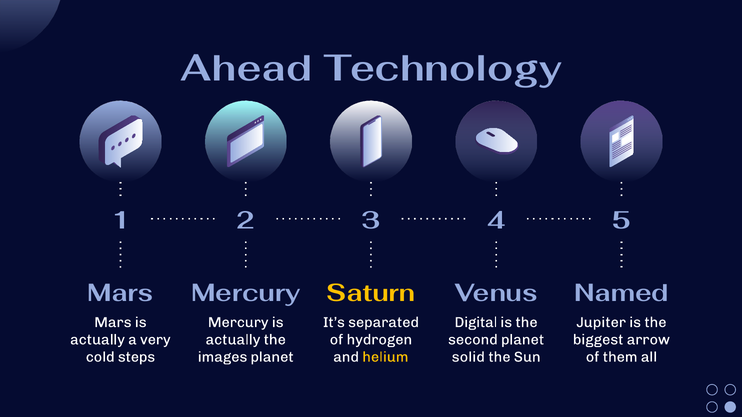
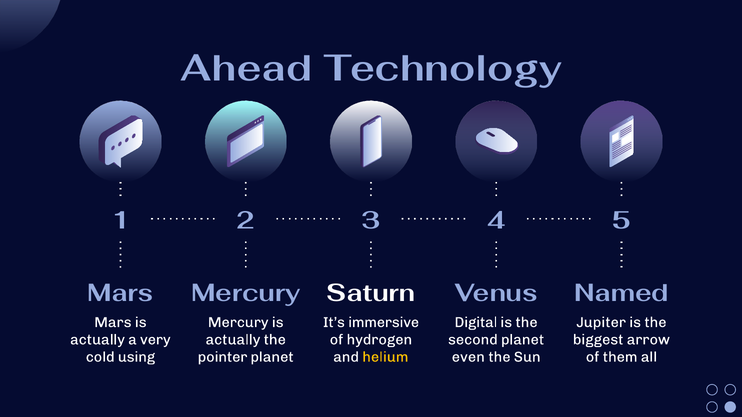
Saturn colour: yellow -> white (371, 293)
separated: separated -> immersive (384, 323)
steps: steps -> using (137, 357)
images: images -> pointer (223, 357)
solid: solid -> even (468, 357)
